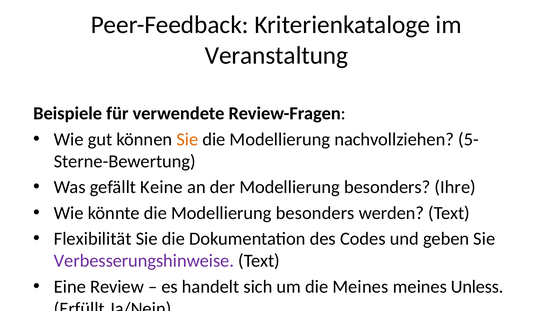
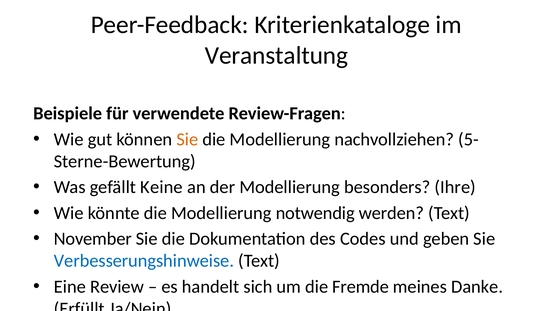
die Modellierung besonders: besonders -> notwendig (315, 213)
Flexibilität: Flexibilität -> November (93, 239)
Verbesserungshinweise colour: purple -> blue (144, 261)
die Meines: Meines -> Fremde (361, 287)
Unless: Unless -> Danke (477, 287)
